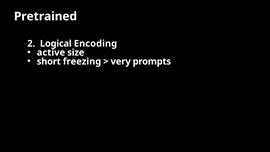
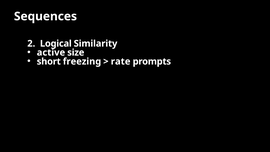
Pretrained: Pretrained -> Sequences (45, 16)
Encoding: Encoding -> Similarity (96, 44)
very: very -> rate (121, 61)
